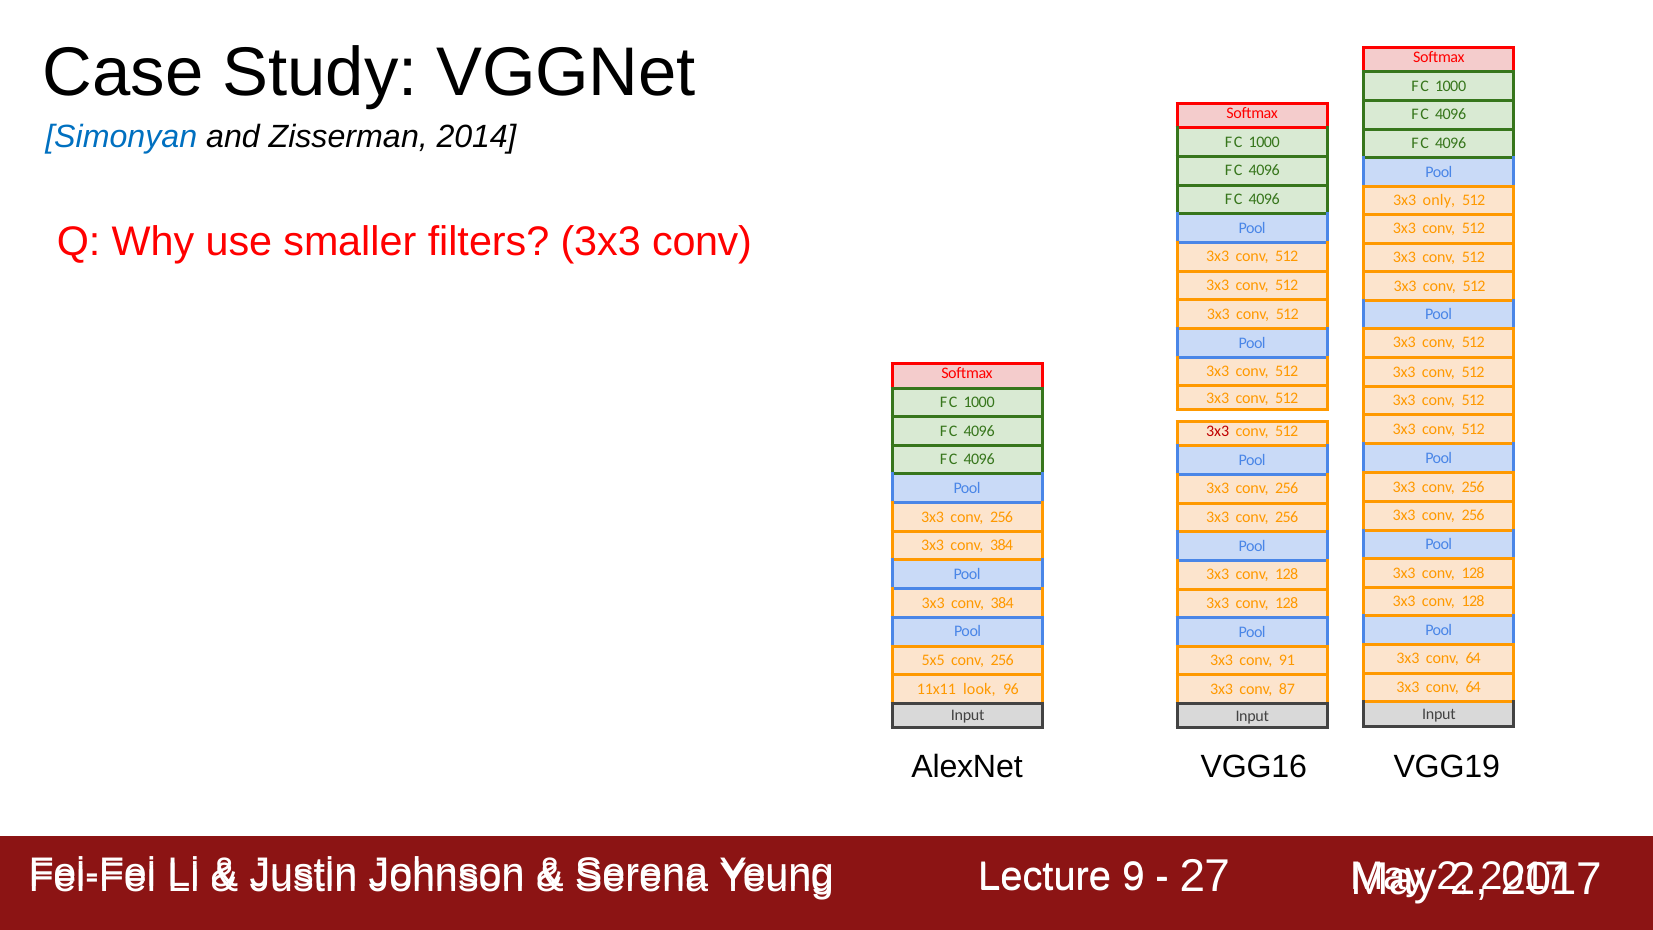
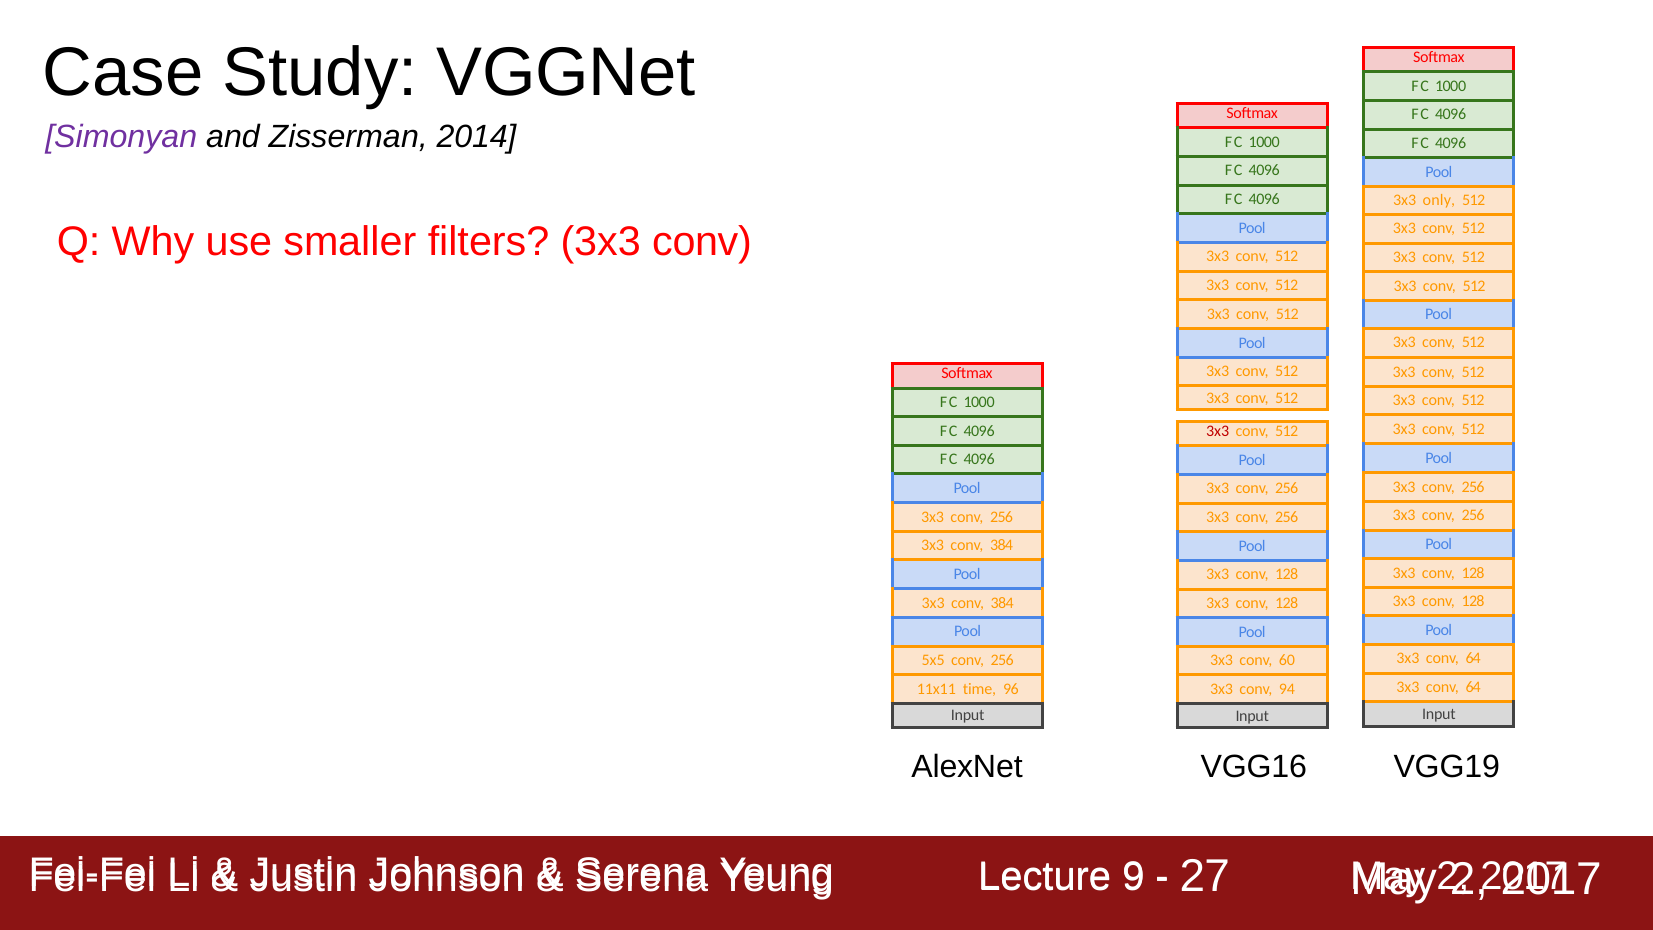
Simonyan colour: blue -> purple (121, 137)
91: 91 -> 60 (1287, 660)
look: look -> time (980, 689)
87: 87 -> 94 (1287, 689)
